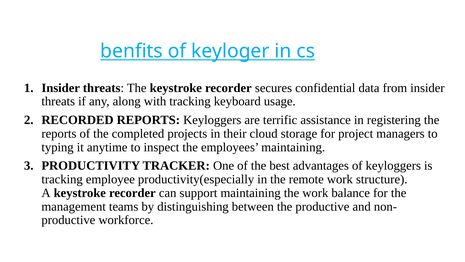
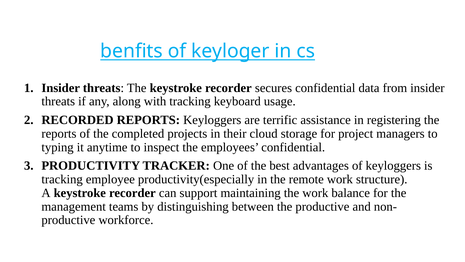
employees maintaining: maintaining -> confidential (293, 147)
